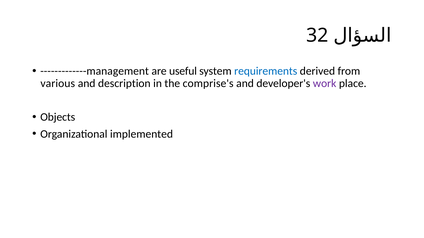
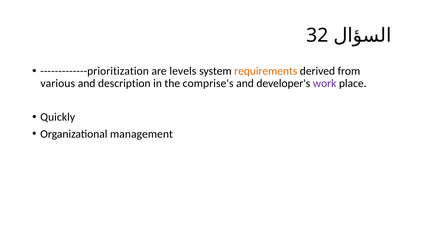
-------------management: -------------management -> -------------prioritization (95, 71)
useful: useful -> levels (183, 71)
requirements colour: blue -> orange (266, 71)
Objects: Objects -> Quickly (58, 117)
implemented: implemented -> management (141, 134)
